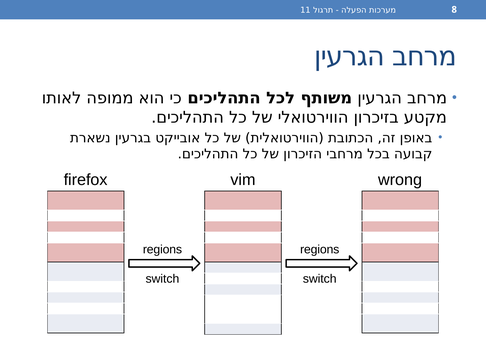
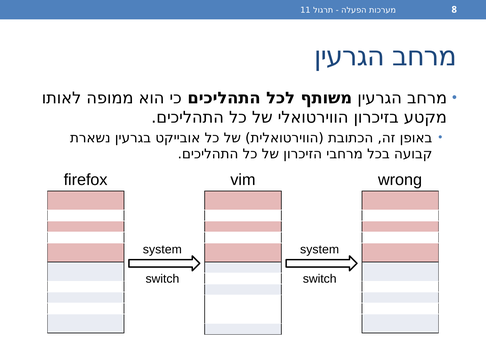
regions: regions -> system (162, 250)
regions: regions -> system (320, 250)
